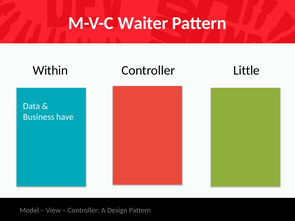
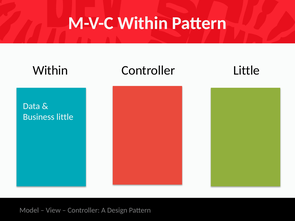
M-V-C Waiter: Waiter -> Within (143, 23)
Business have: have -> little (65, 117)
